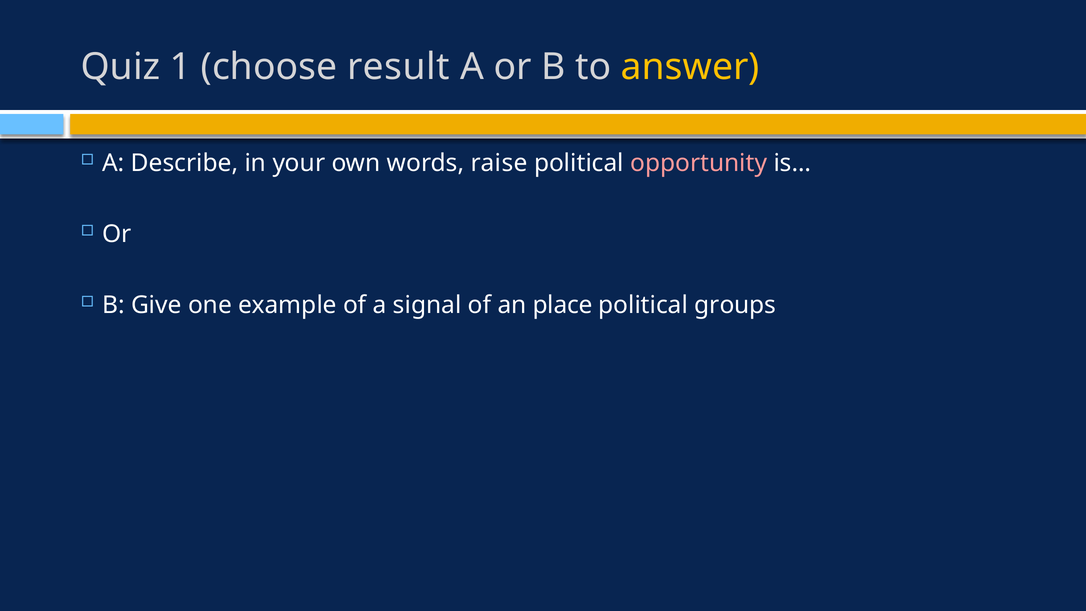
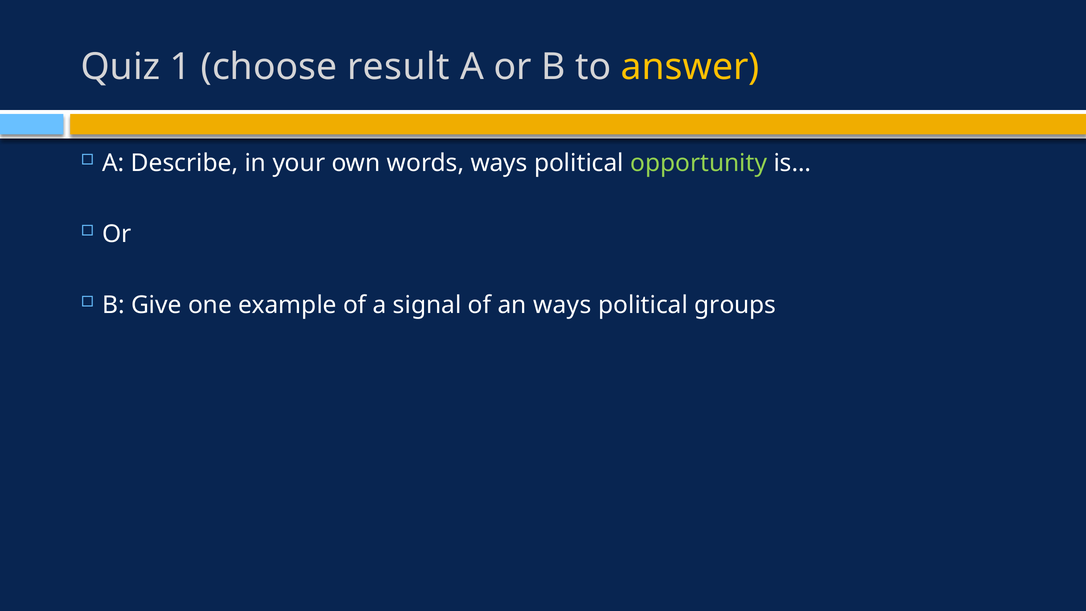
words raise: raise -> ways (499, 163)
opportunity colour: pink -> light green (699, 163)
an place: place -> ways (562, 305)
